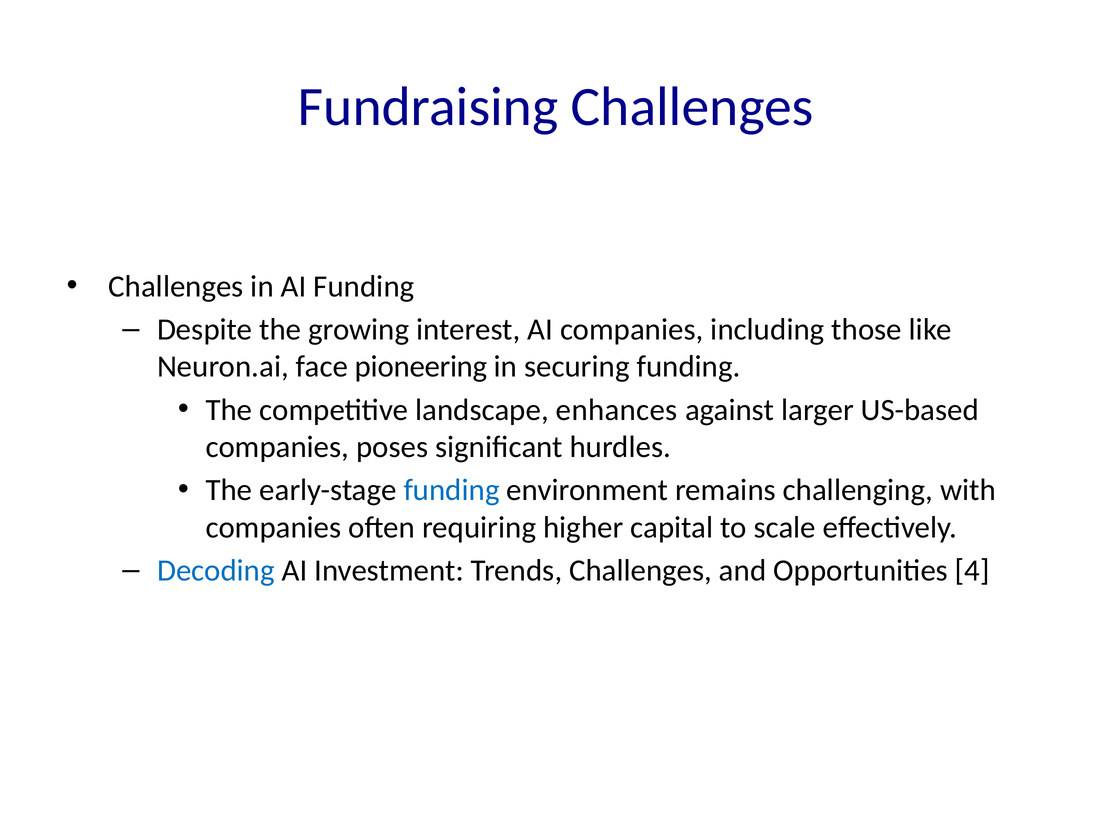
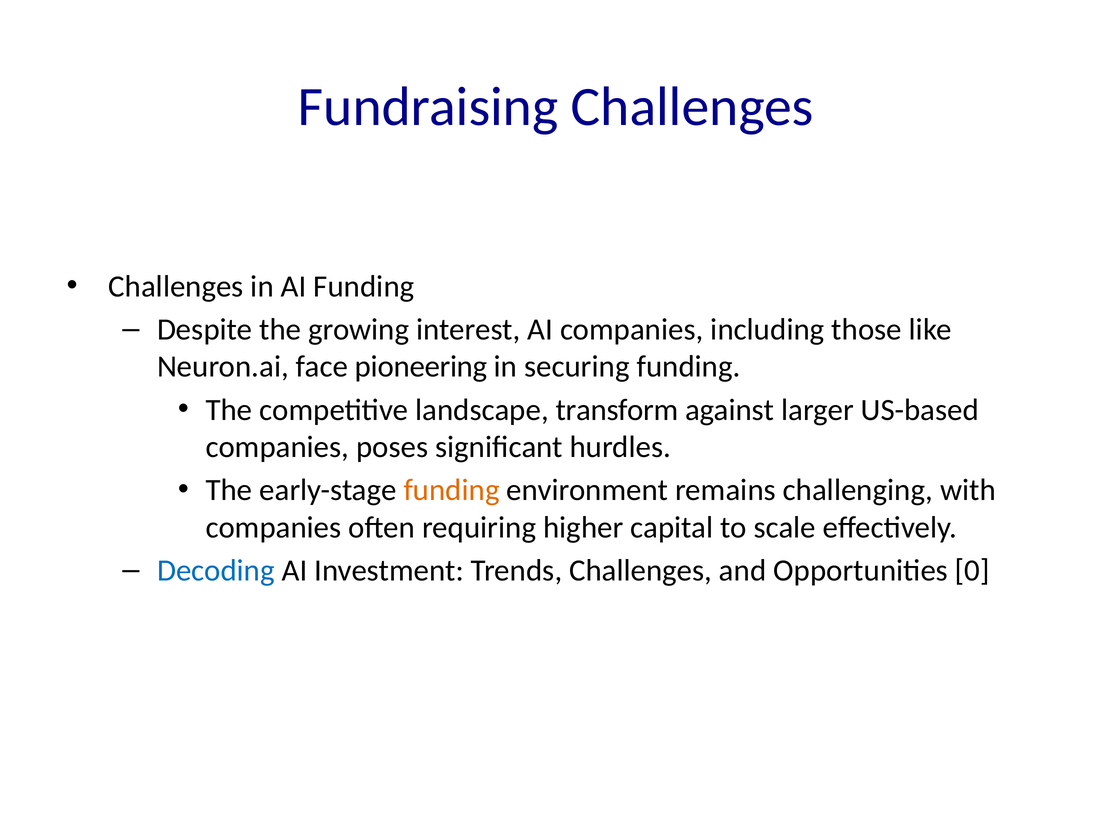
enhances: enhances -> transform (617, 410)
funding colour: blue -> orange (452, 490)
4: 4 -> 0 (972, 571)
